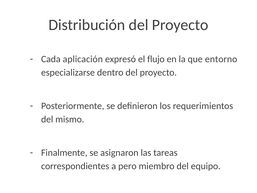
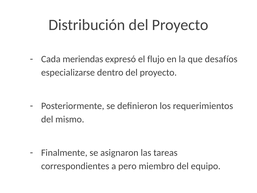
aplicación: aplicación -> meriendas (83, 59)
entorno: entorno -> desafíos (221, 59)
